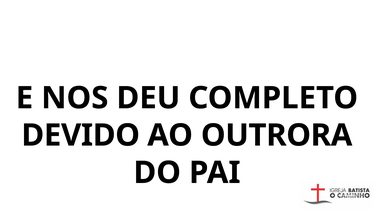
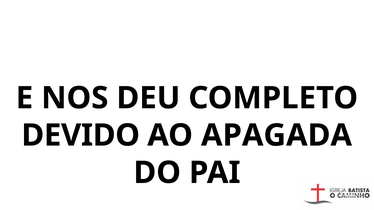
OUTRORA: OUTRORA -> APAGADA (276, 136)
